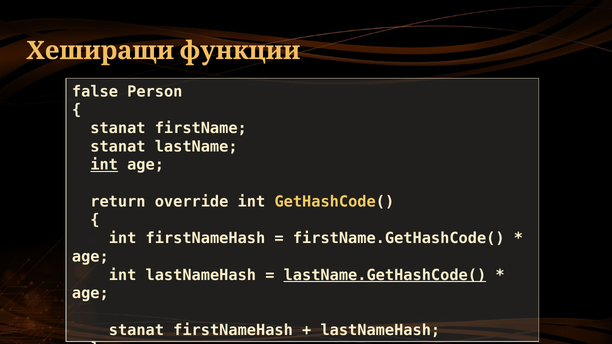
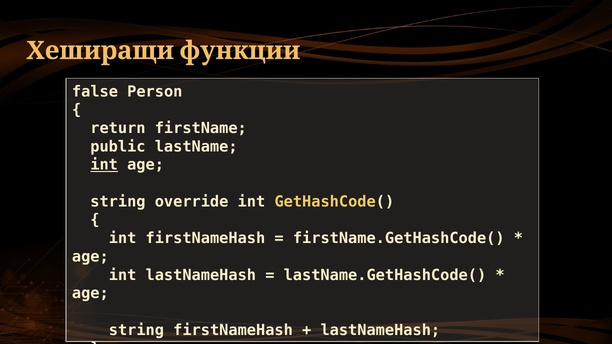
stanat: stanat -> return (118, 128)
stanat: stanat -> public (118, 147)
return: return -> string (118, 202)
lastName.GetHashCode( underline: present -> none (385, 275)
stanat: stanat -> string (136, 330)
